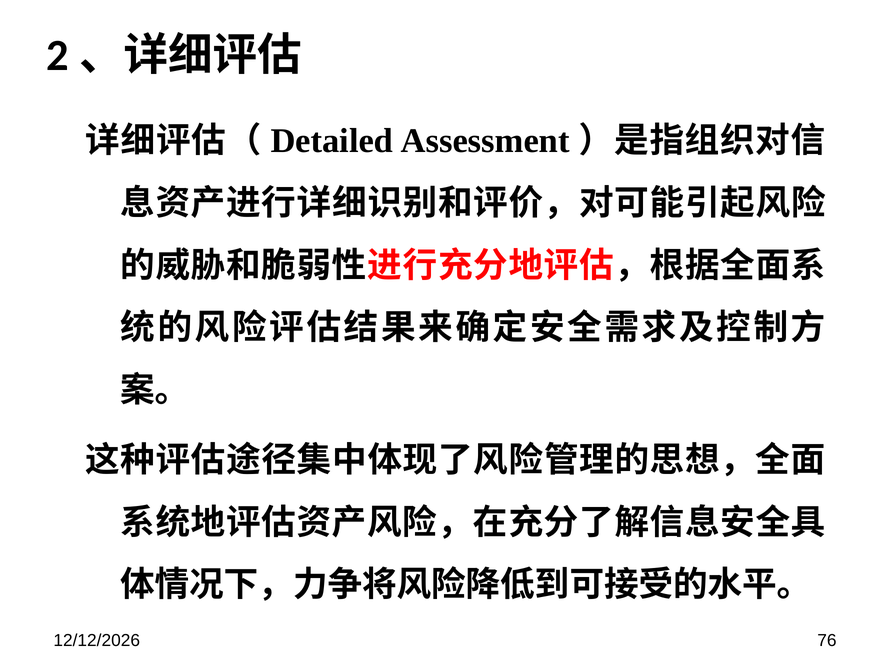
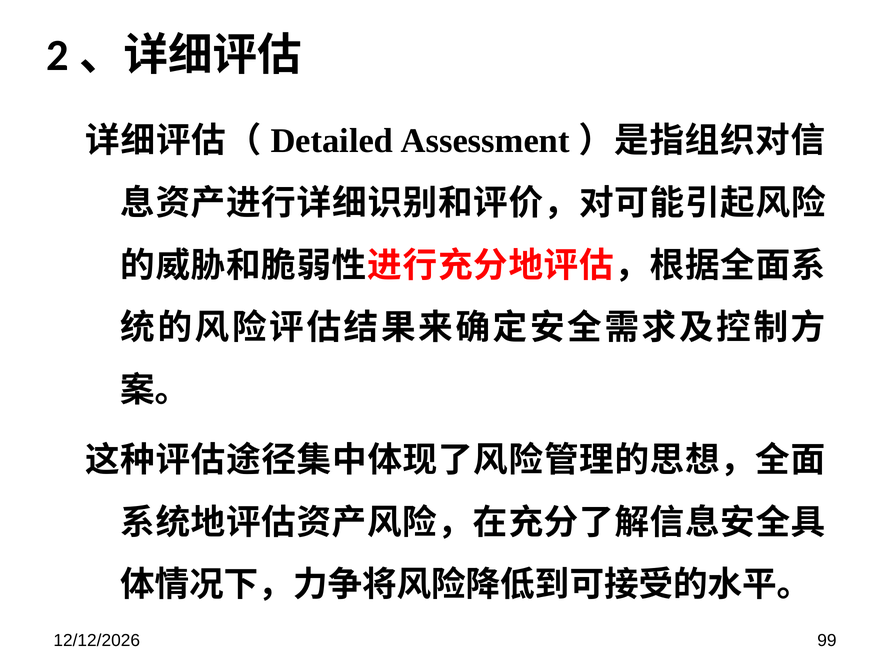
76: 76 -> 99 (827, 640)
